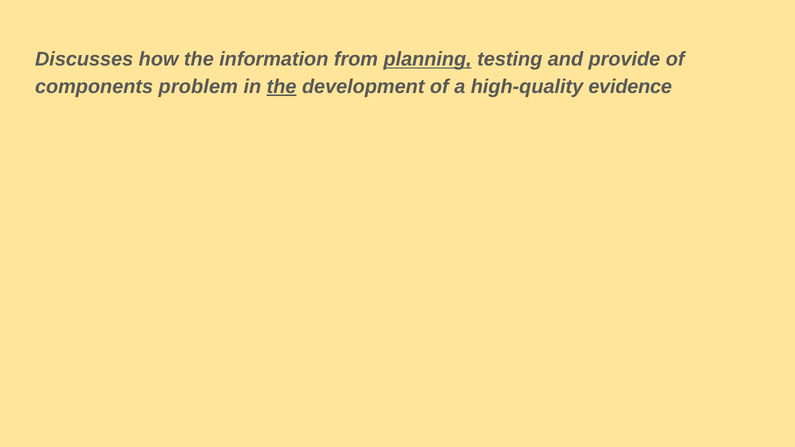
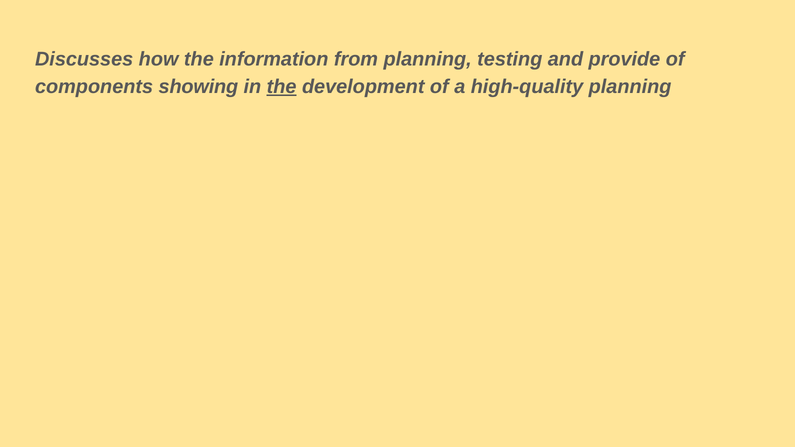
planning underline: present -> none (428, 59)
problem: problem -> showing (198, 87)
high-quality evidence: evidence -> planning (630, 87)
